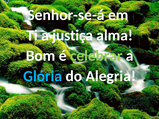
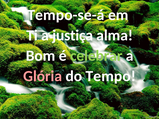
Senhor-se-á: Senhor-se-á -> Tempo-se-á (66, 15)
Glória colour: light blue -> pink (43, 76)
Alegria: Alegria -> Tempo (111, 76)
